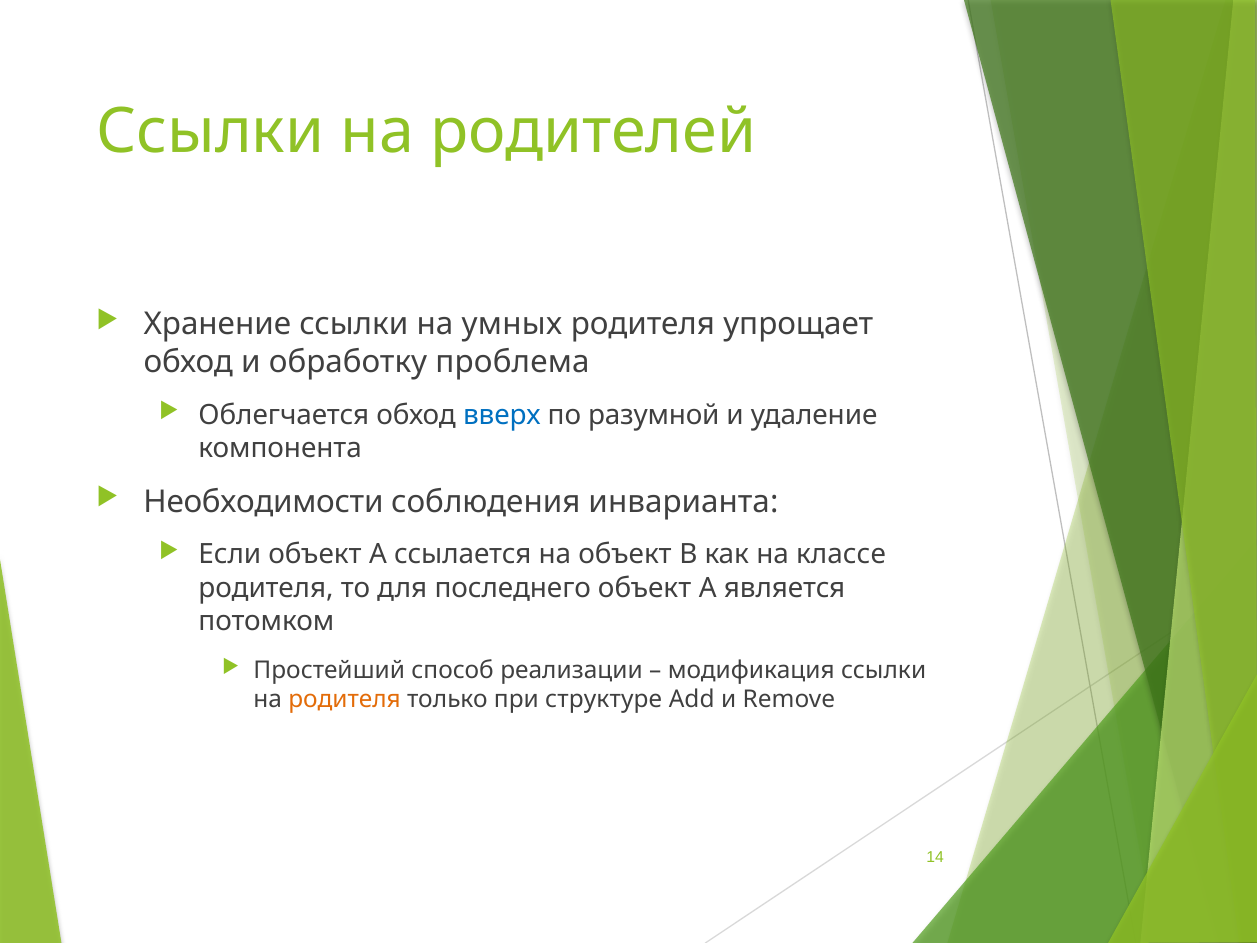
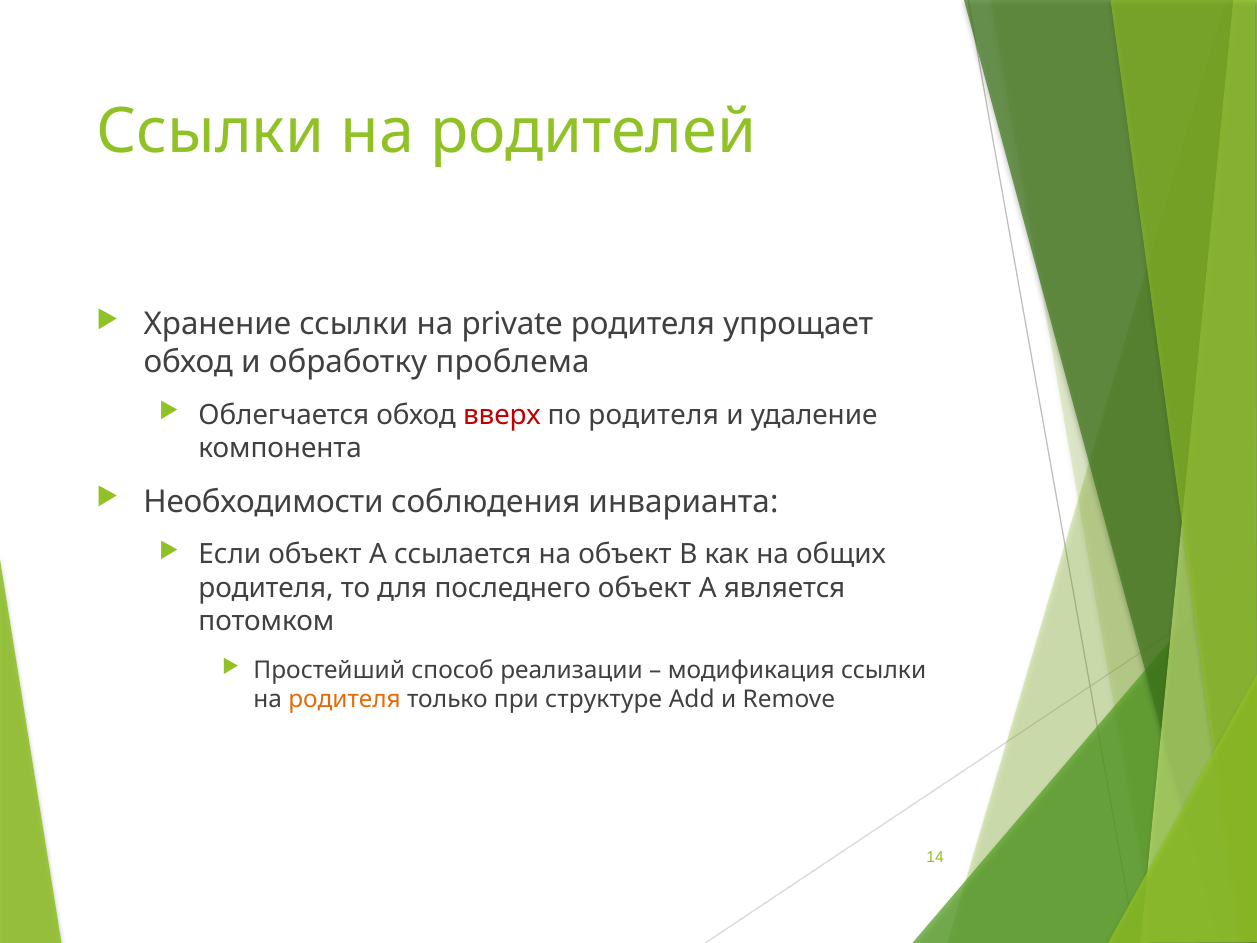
умных: умных -> private (512, 324)
вверх colour: blue -> red (502, 415)
по разумной: разумной -> родителя (654, 415)
классе: классе -> общих (841, 555)
